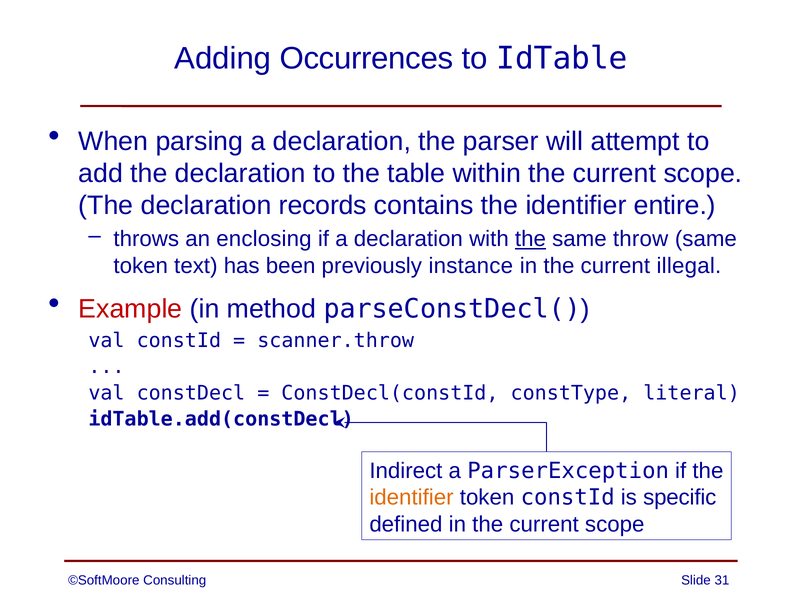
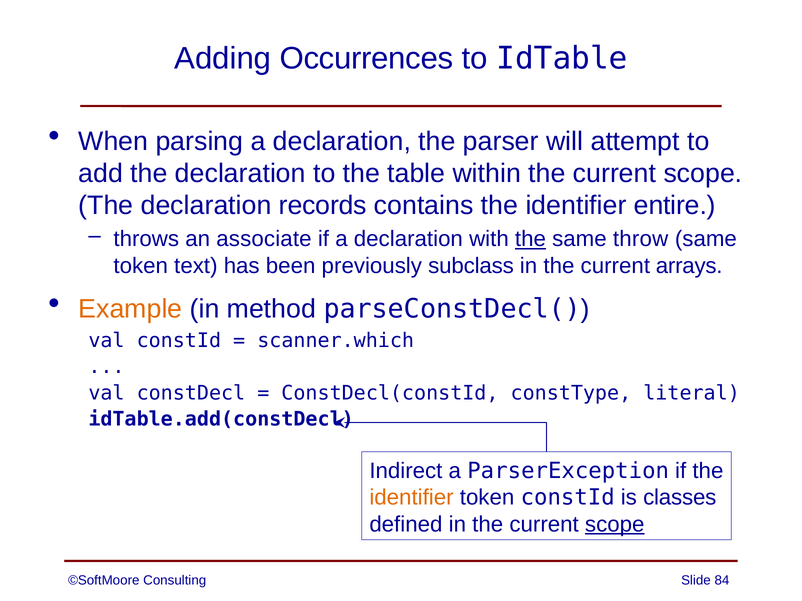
enclosing: enclosing -> associate (264, 239)
instance: instance -> subclass (471, 266)
illegal: illegal -> arrays (689, 266)
Example colour: red -> orange (130, 309)
scanner.throw: scanner.throw -> scanner.which (336, 341)
specific: specific -> classes (680, 498)
scope underline: none -> present (615, 525)
31: 31 -> 84 (722, 581)
